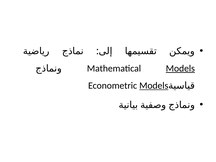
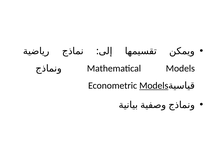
Models underline: present -> none (180, 68)
